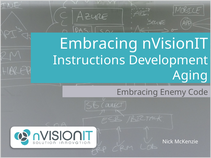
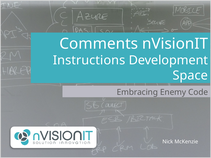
Embracing: Embracing -> Comments (99, 44)
Aging: Aging -> Space (190, 75)
